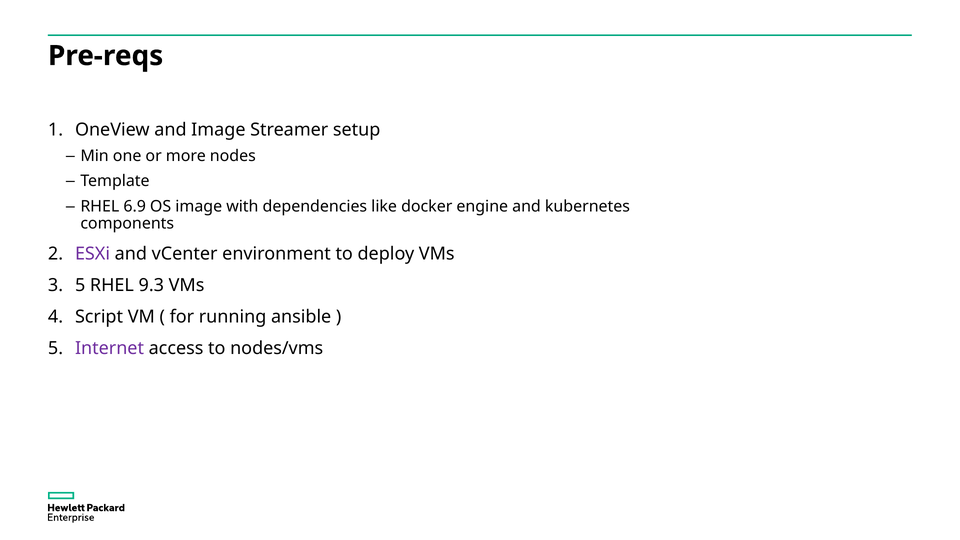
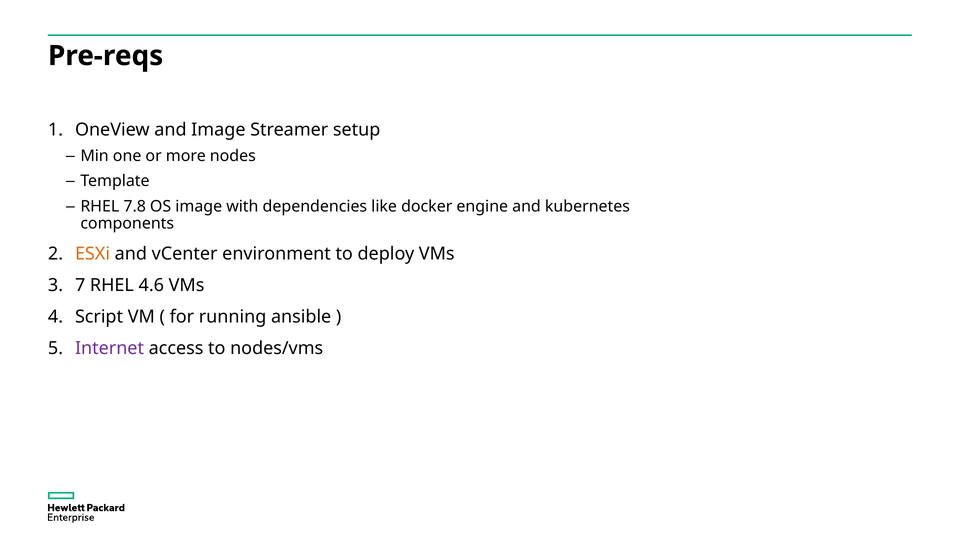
6.9: 6.9 -> 7.8 (135, 206)
ESXi colour: purple -> orange (93, 254)
3 5: 5 -> 7 (80, 285)
9.3: 9.3 -> 4.6 (151, 285)
